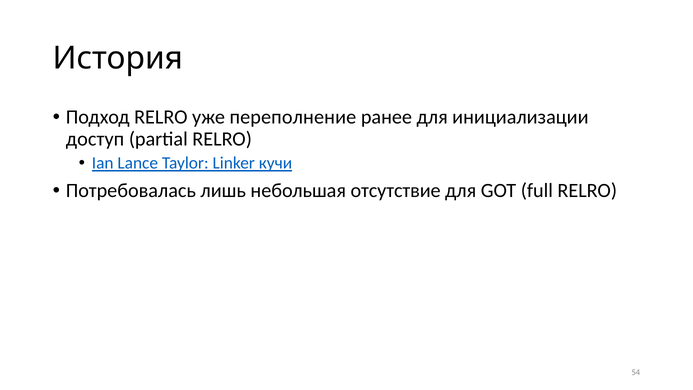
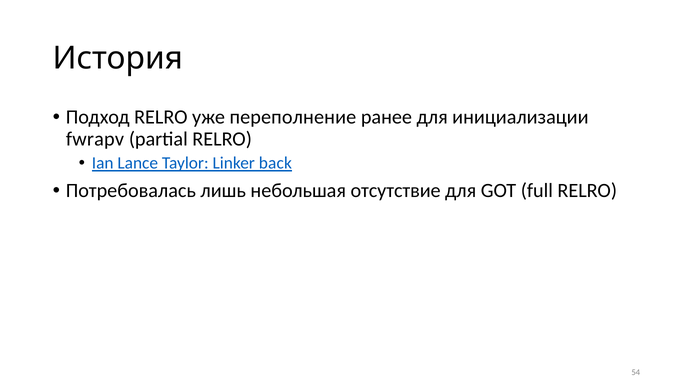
доступ: доступ -> fwrapv (95, 139)
кучи: кучи -> back (275, 163)
